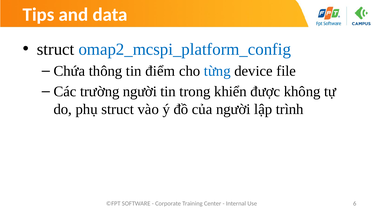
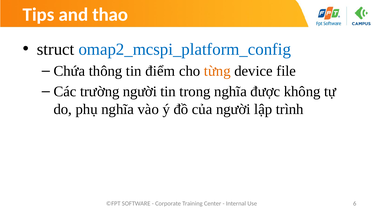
data: data -> thao (110, 15)
từng colour: blue -> orange (217, 71)
trong khiển: khiển -> nghĩa (230, 92)
phụ struct: struct -> nghĩa (118, 109)
